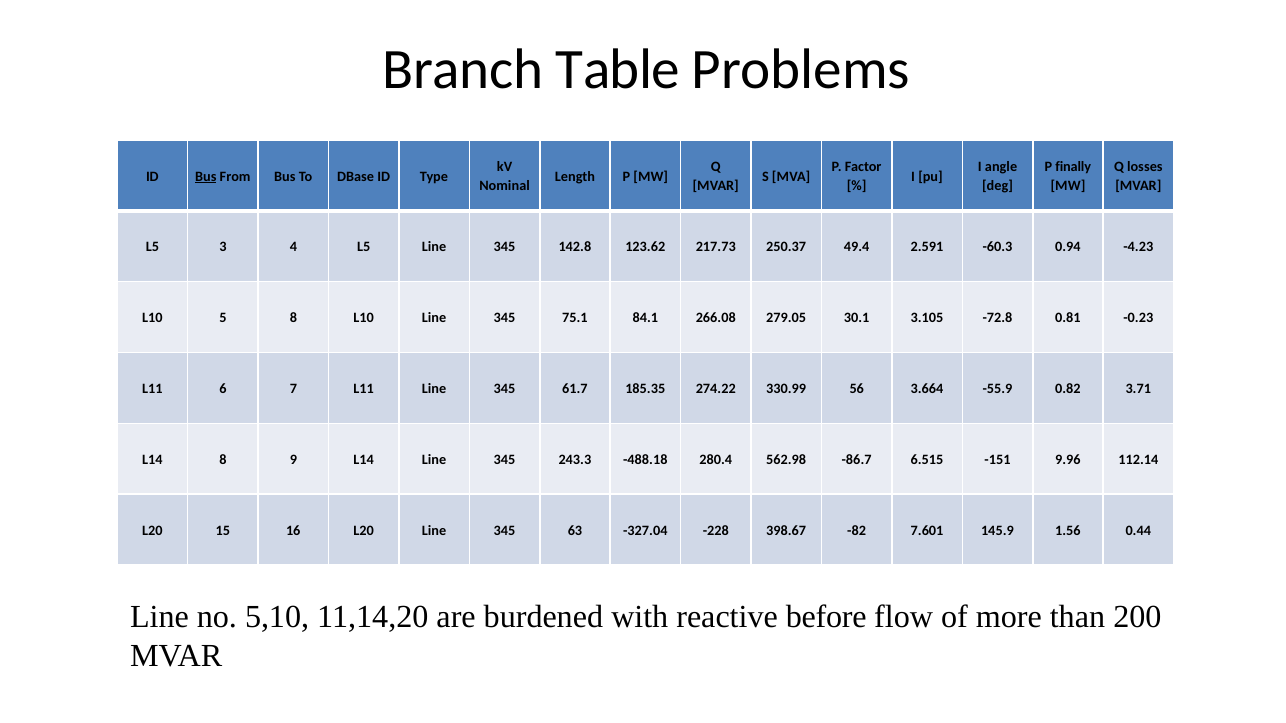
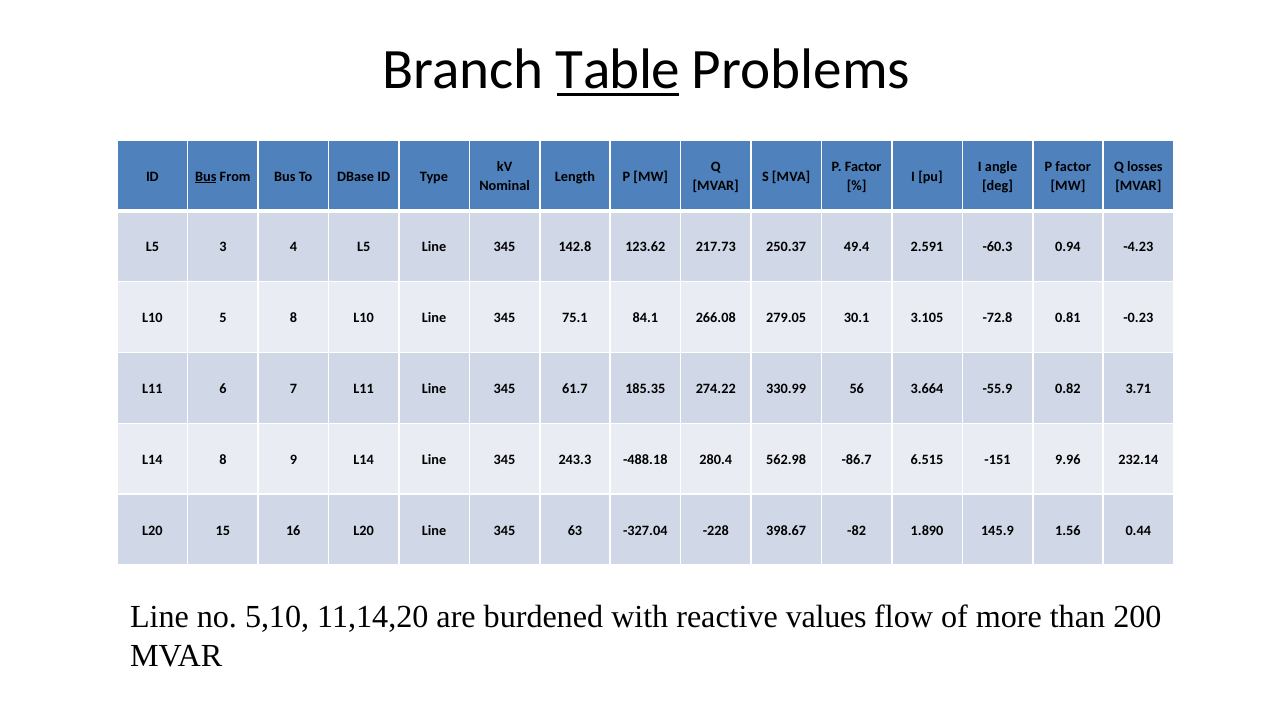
Table underline: none -> present (618, 70)
finally: finally -> factor (1073, 167)
112.14: 112.14 -> 232.14 (1138, 460)
7.601: 7.601 -> 1.890 (927, 531)
before: before -> values (826, 618)
